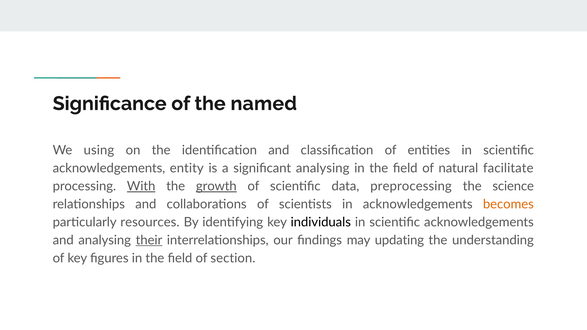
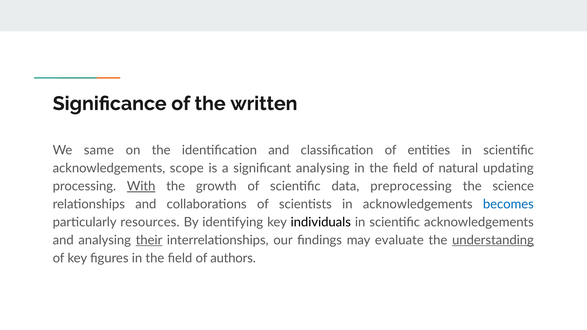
named: named -> written (264, 104)
using: using -> same (99, 150)
entity: entity -> scope (187, 168)
facilitate: facilitate -> updating (508, 168)
growth underline: present -> none (216, 186)
becomes colour: orange -> blue (508, 204)
updating: updating -> evaluate (399, 240)
understanding underline: none -> present (493, 240)
section: section -> authors (233, 258)
